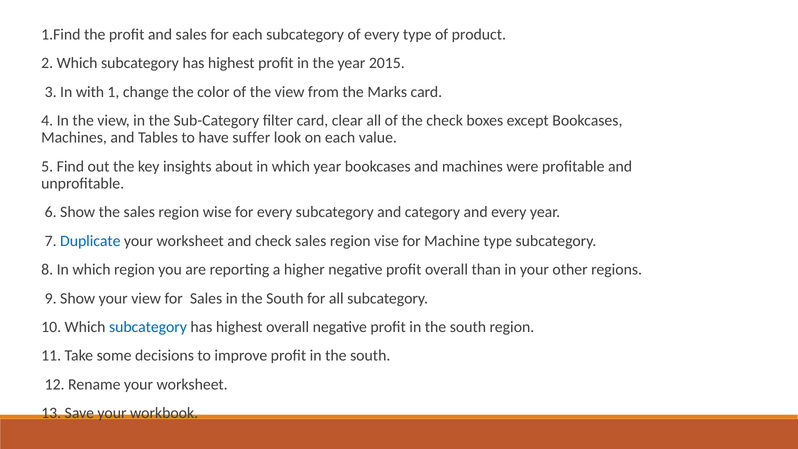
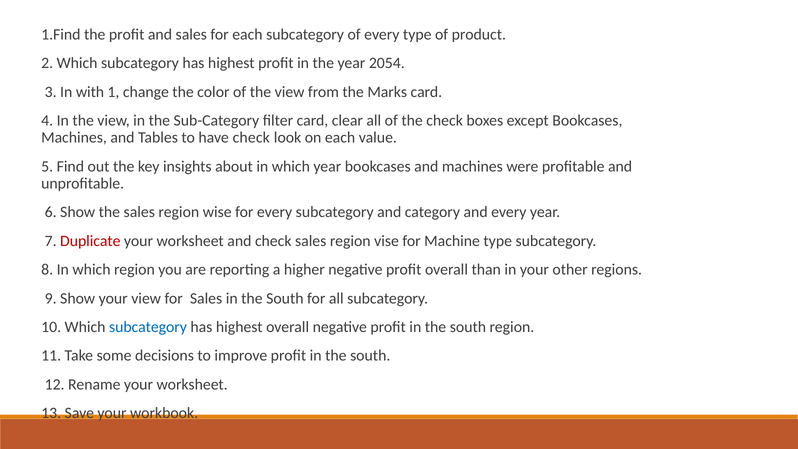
2015: 2015 -> 2054 (387, 63)
have suffer: suffer -> check (251, 138)
Duplicate colour: blue -> red (90, 241)
